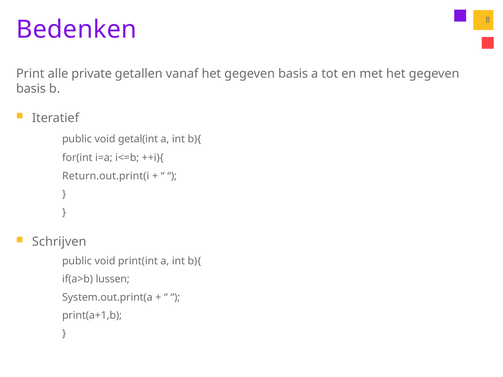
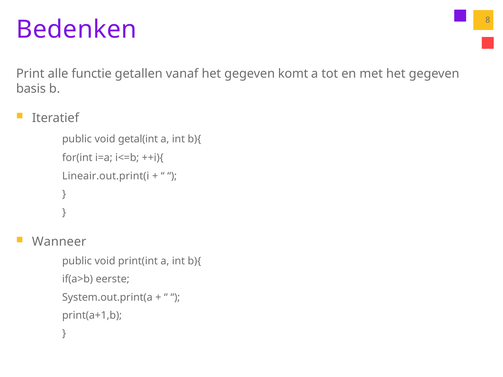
private: private -> functie (92, 74)
vanaf het gegeven basis: basis -> komt (293, 74)
Return.out.print(i: Return.out.print(i -> Lineair.out.print(i (106, 176)
Schrijven: Schrijven -> Wanneer (59, 242)
lussen: lussen -> eerste (113, 279)
